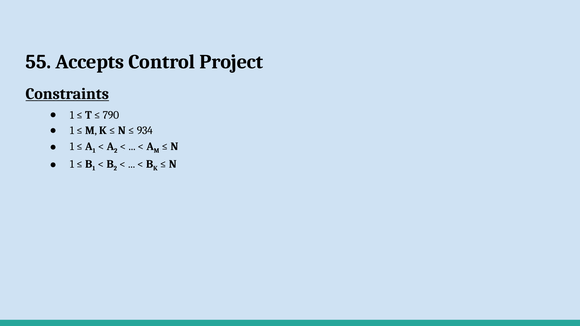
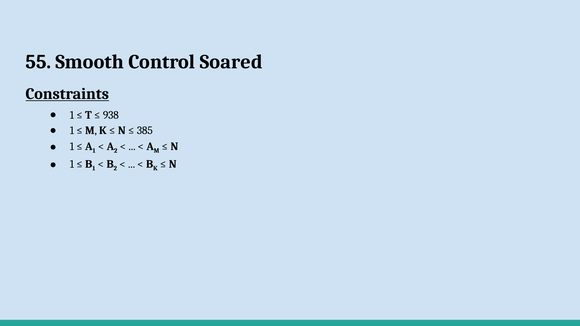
Accepts: Accepts -> Smooth (90, 62)
Project: Project -> Soared (231, 62)
790: 790 -> 938 (111, 115)
934: 934 -> 385 (145, 131)
